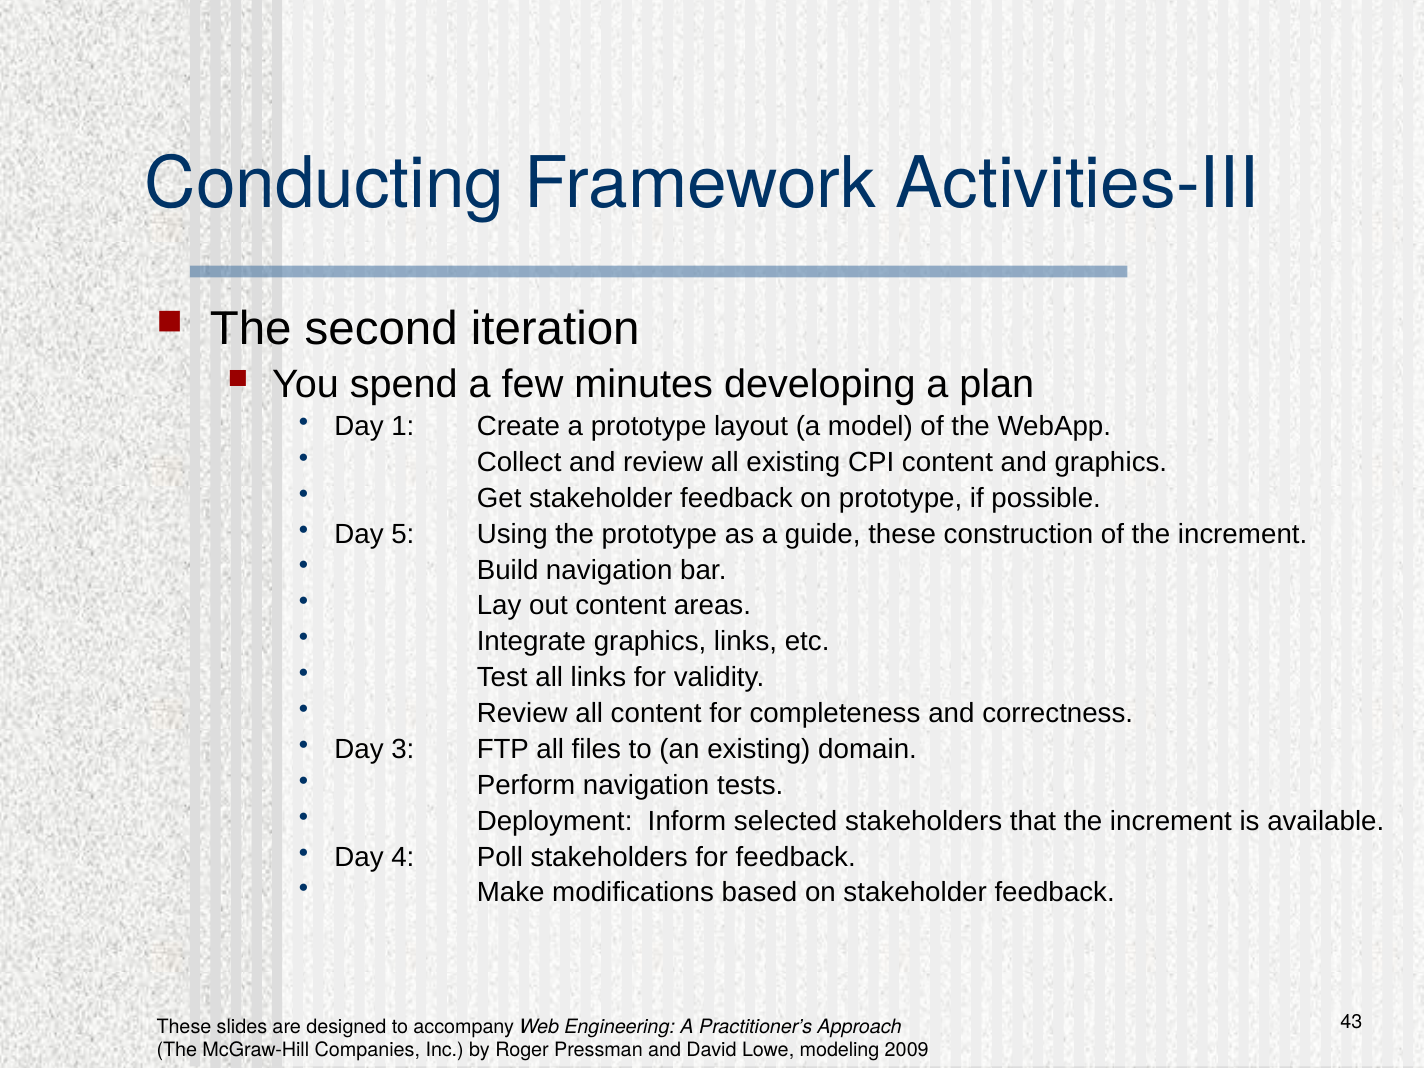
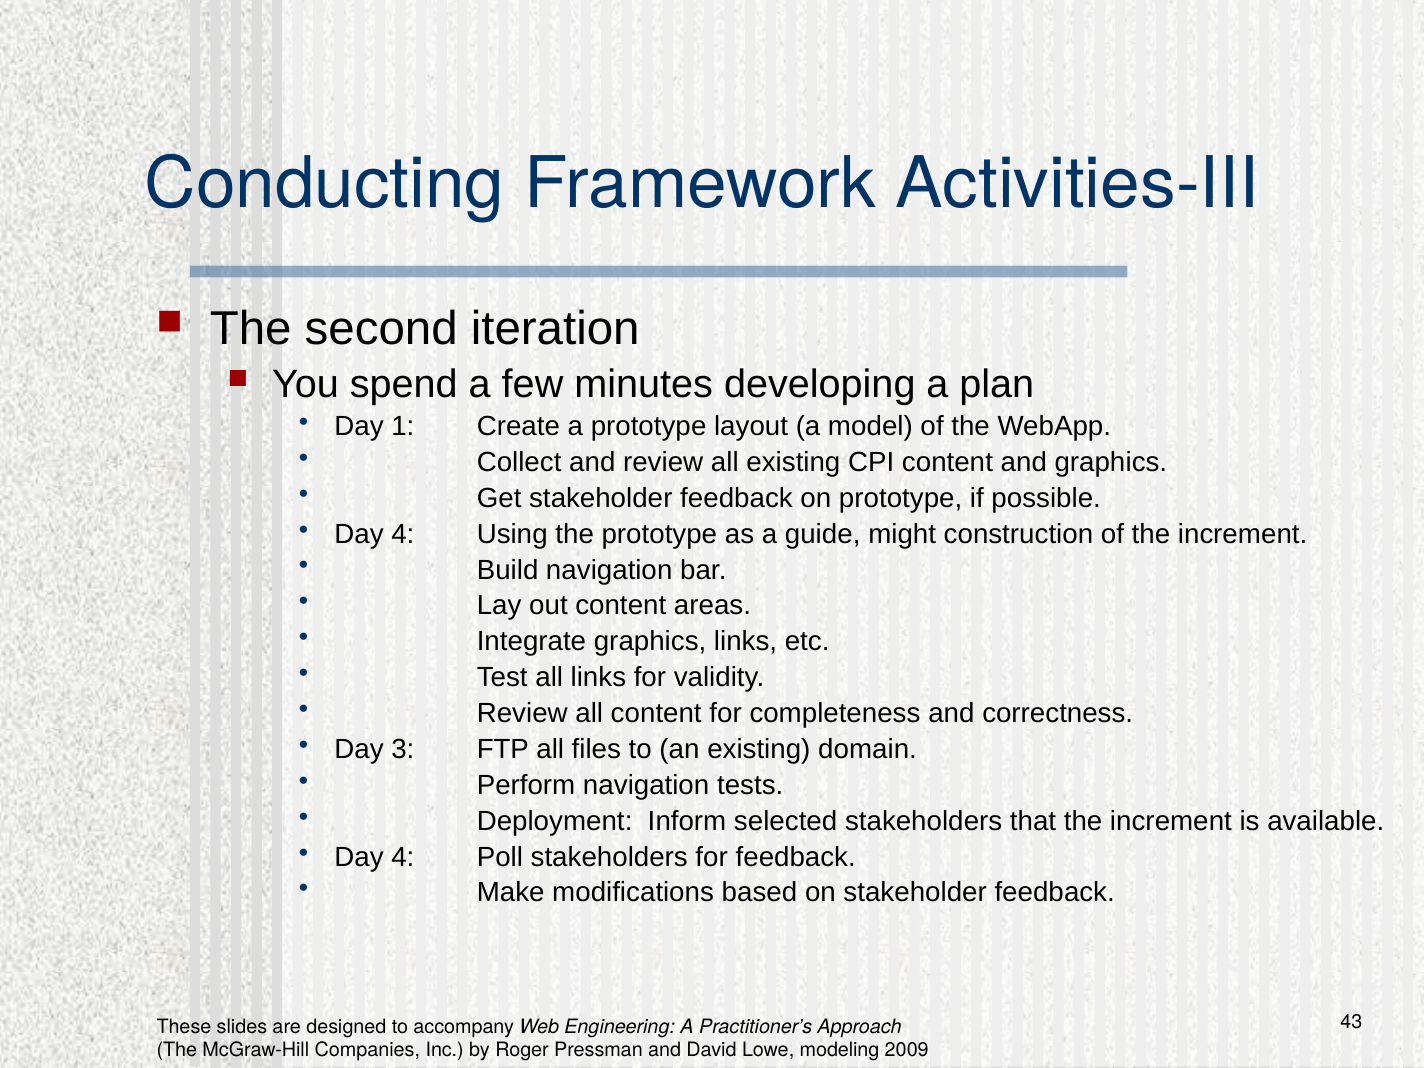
5: 5 -> 4 (403, 534)
guide these: these -> might (902, 534)
